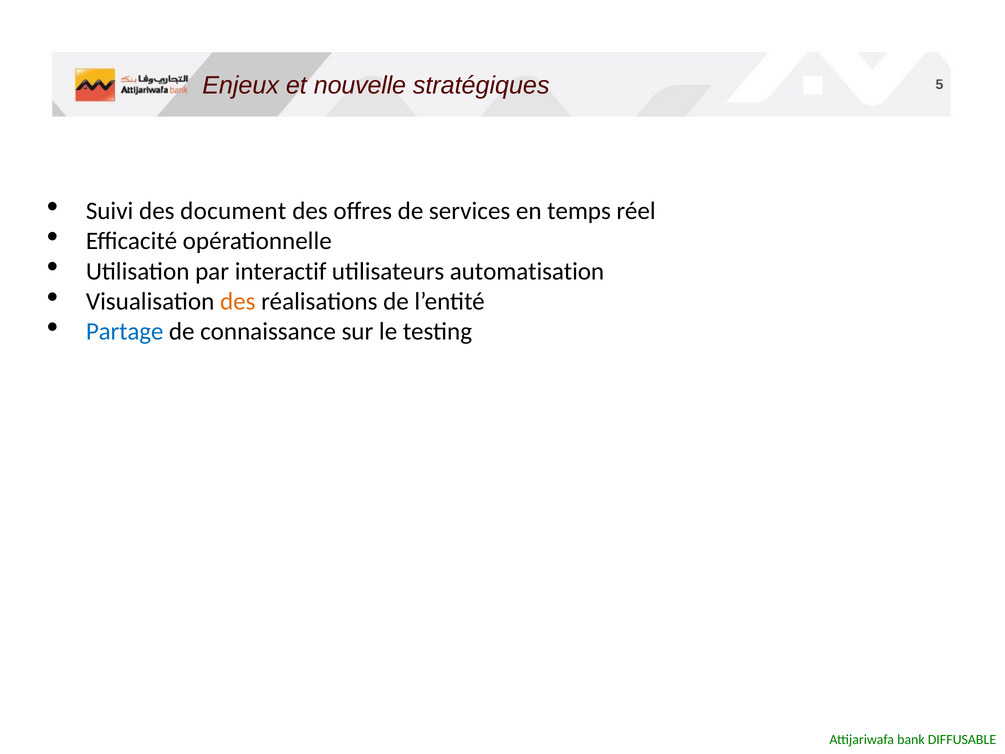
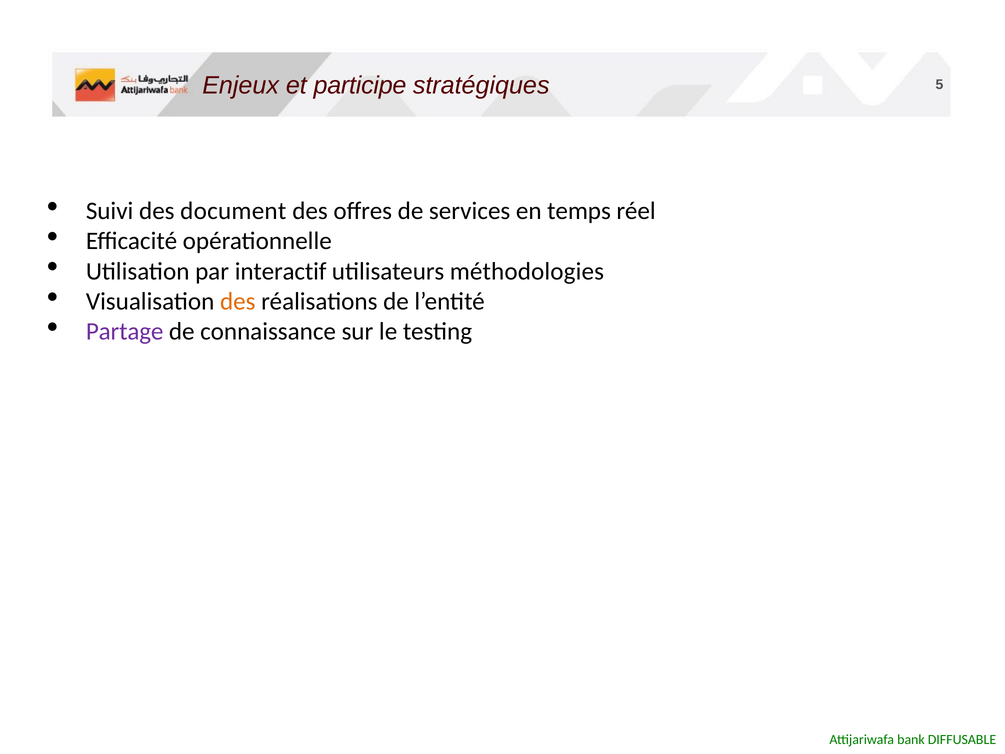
nouvelle: nouvelle -> participe (360, 85)
automatisation: automatisation -> méthodologies (527, 271)
Partage colour: blue -> purple (125, 331)
